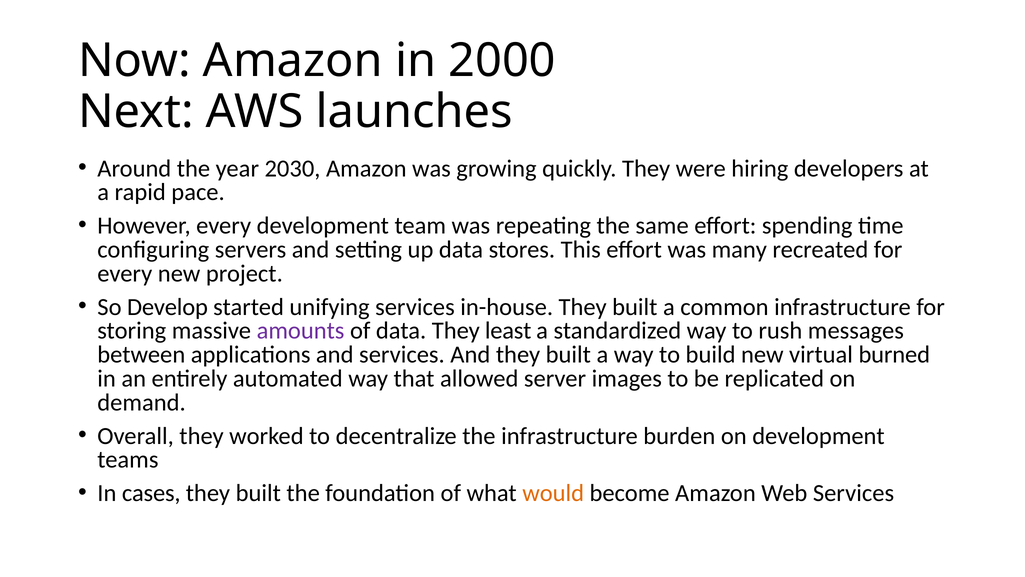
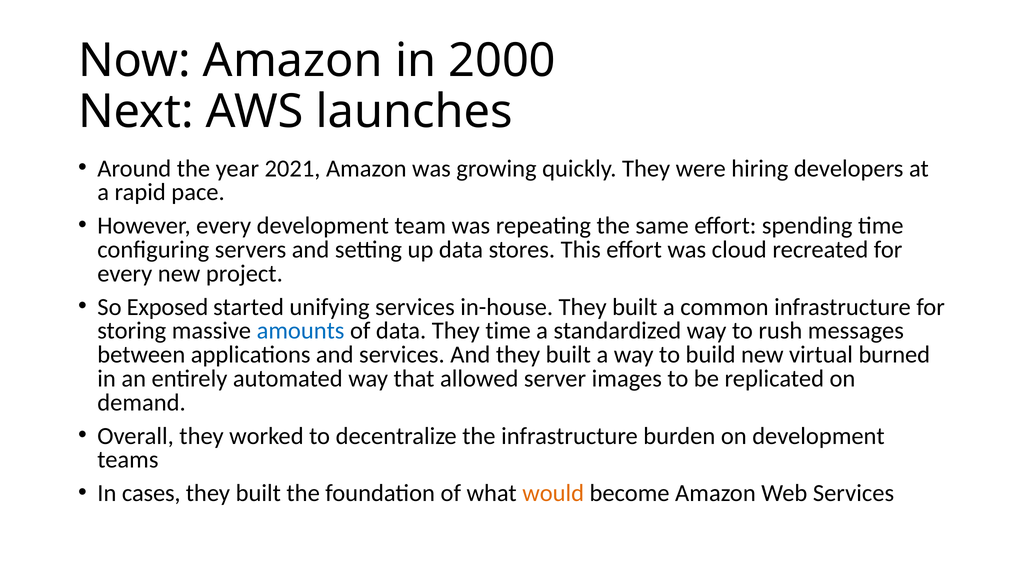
2030: 2030 -> 2021 (293, 168)
many: many -> cloud (739, 249)
Develop: Develop -> Exposed (168, 307)
amounts colour: purple -> blue (301, 331)
They least: least -> time (508, 331)
